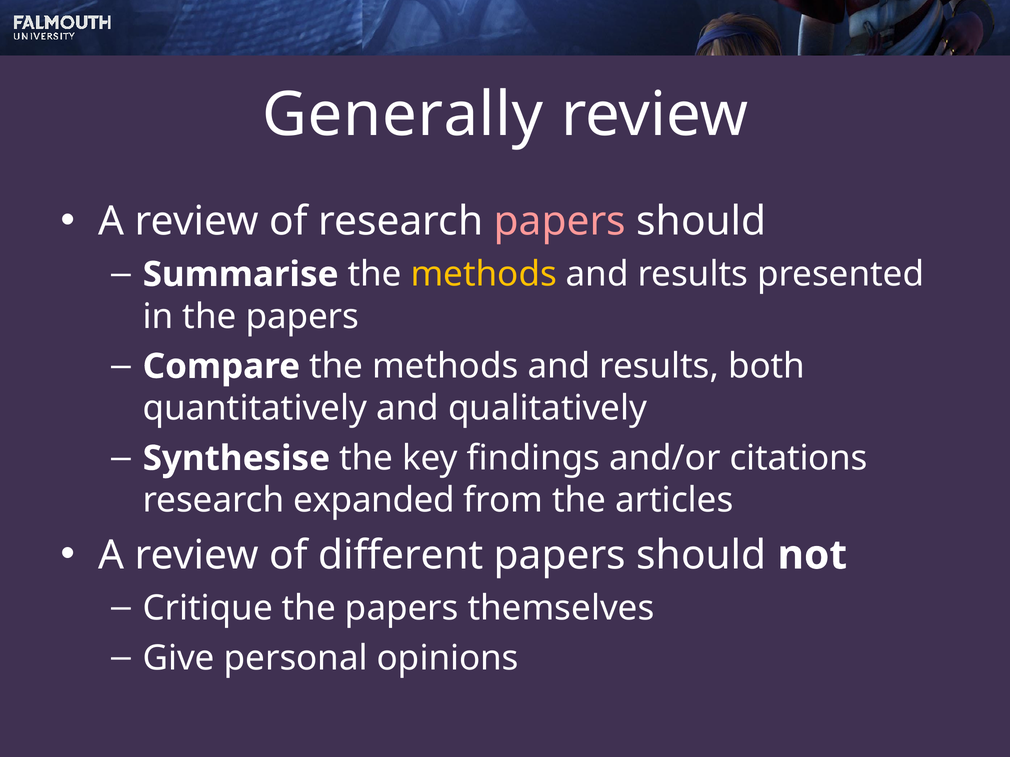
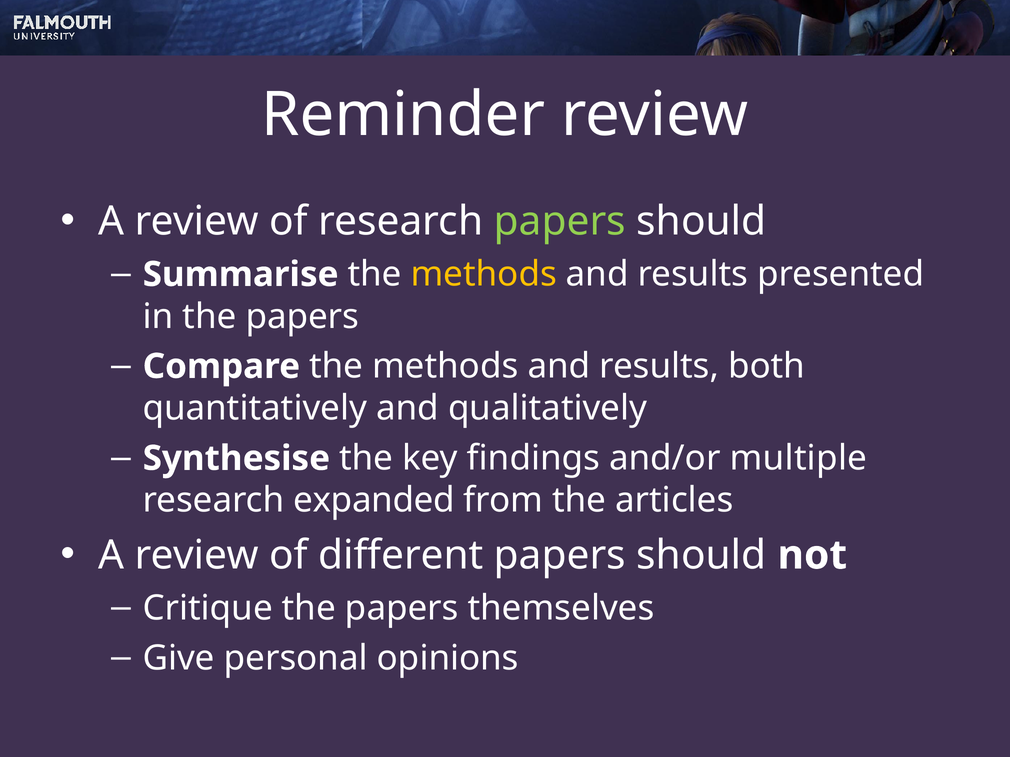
Generally: Generally -> Reminder (403, 115)
papers colour: pink -> light green (560, 222)
citations: citations -> multiple (798, 459)
